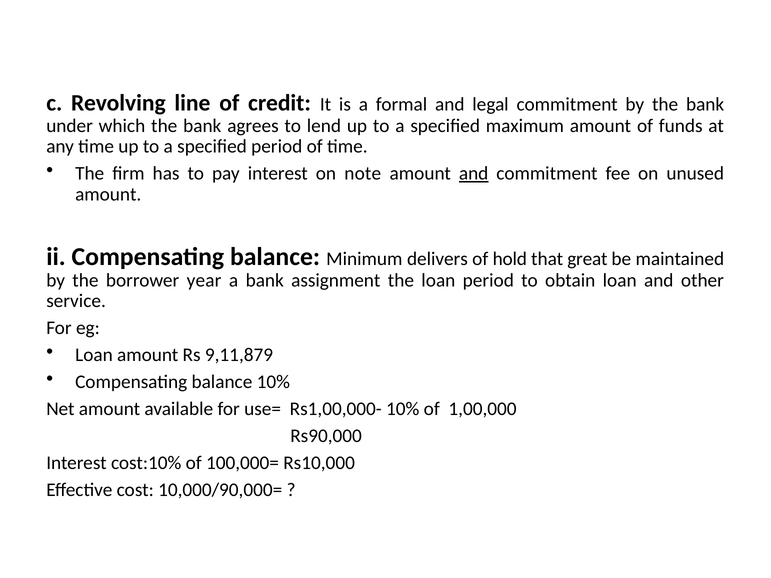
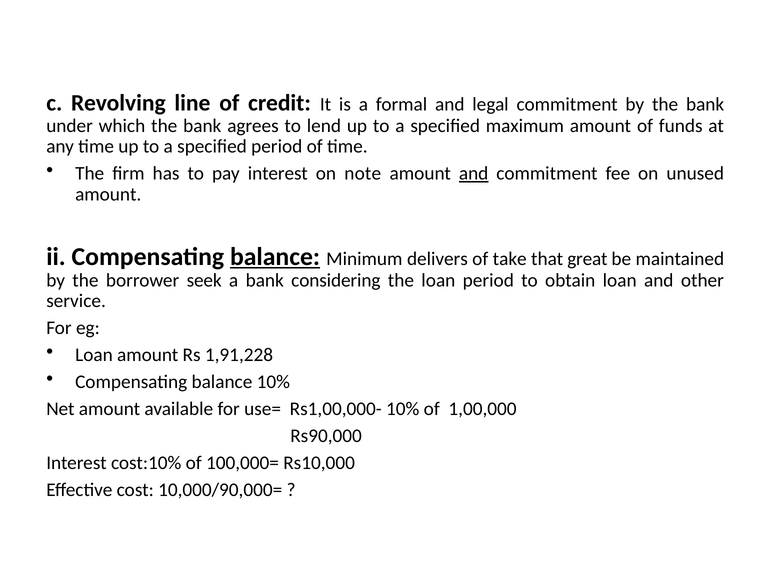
balance underline: none -> present (275, 257)
hold: hold -> take (510, 259)
year: year -> seek (204, 280)
assignment: assignment -> considering (336, 280)
9,11,879: 9,11,879 -> 1,91,228 (239, 355)
